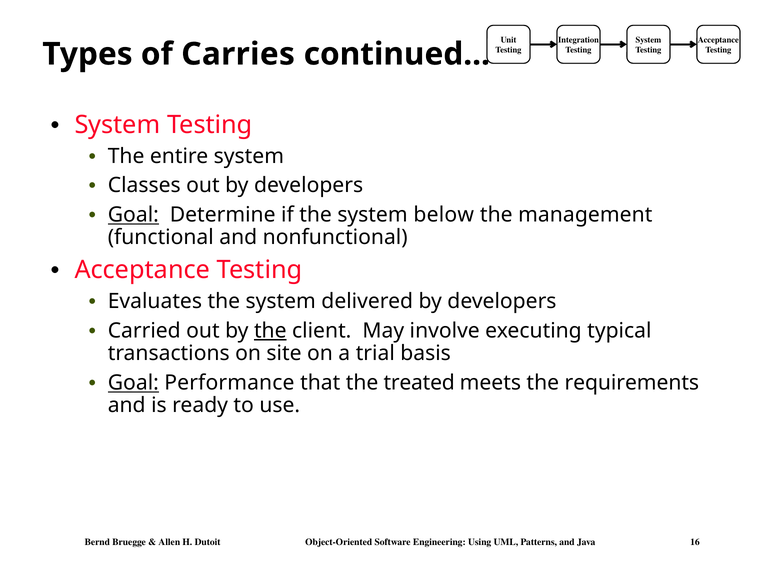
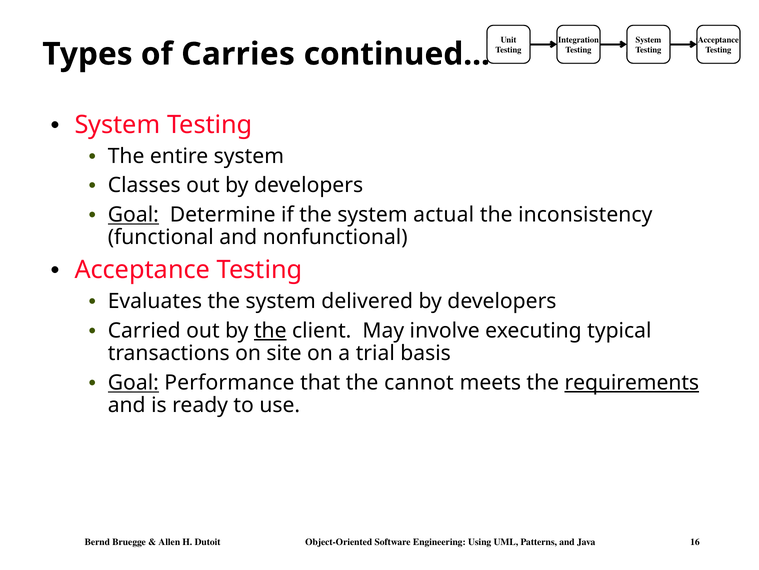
below: below -> actual (444, 214)
management: management -> inconsistency (585, 214)
treated: treated -> cannot (419, 382)
requirements underline: none -> present (632, 382)
